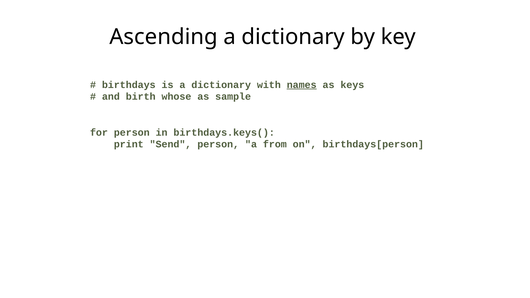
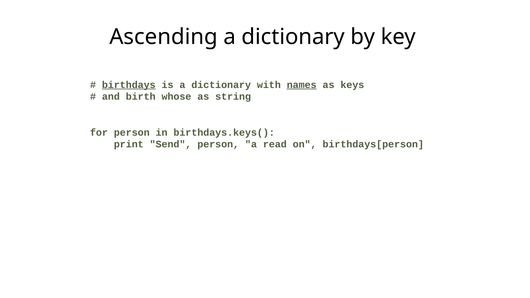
birthdays underline: none -> present (129, 85)
sample: sample -> string (233, 97)
from: from -> read (275, 144)
